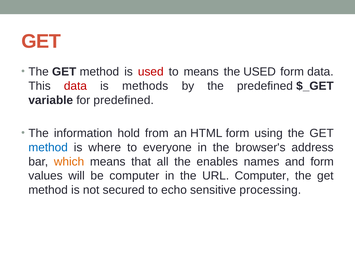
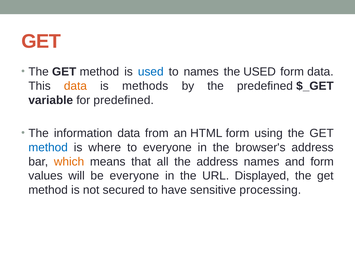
used colour: red -> blue (151, 72)
to means: means -> names (201, 72)
data colour: red -> orange (75, 86)
information hold: hold -> data (129, 133)
the enables: enables -> address (217, 162)
be computer: computer -> everyone (134, 176)
URL Computer: Computer -> Displayed (262, 176)
echo: echo -> have (174, 190)
